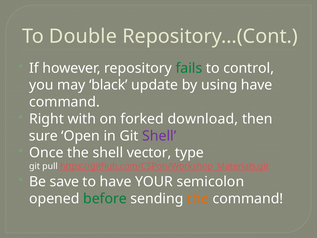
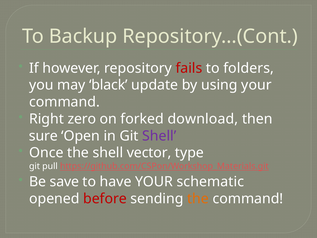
Double: Double -> Backup (83, 36)
fails colour: green -> red (189, 68)
control: control -> folders (249, 68)
using have: have -> your (256, 85)
with: with -> zero (82, 119)
semicolon: semicolon -> schematic (210, 182)
before colour: green -> red (105, 198)
